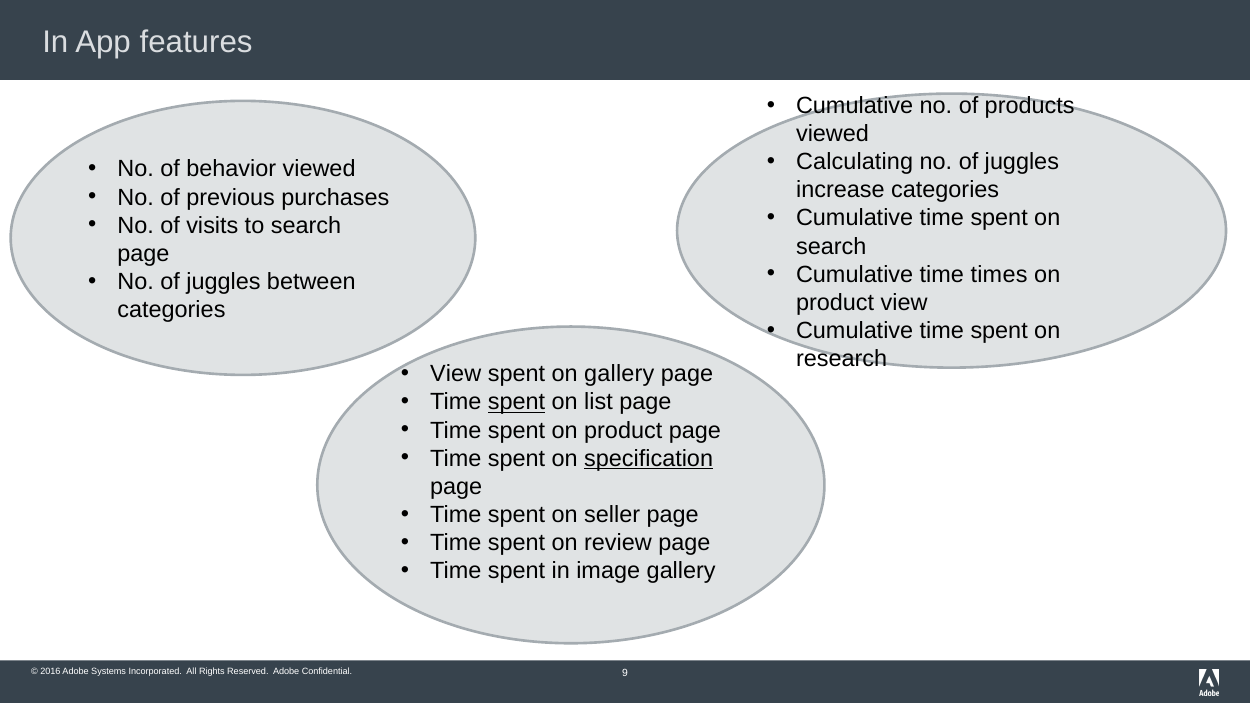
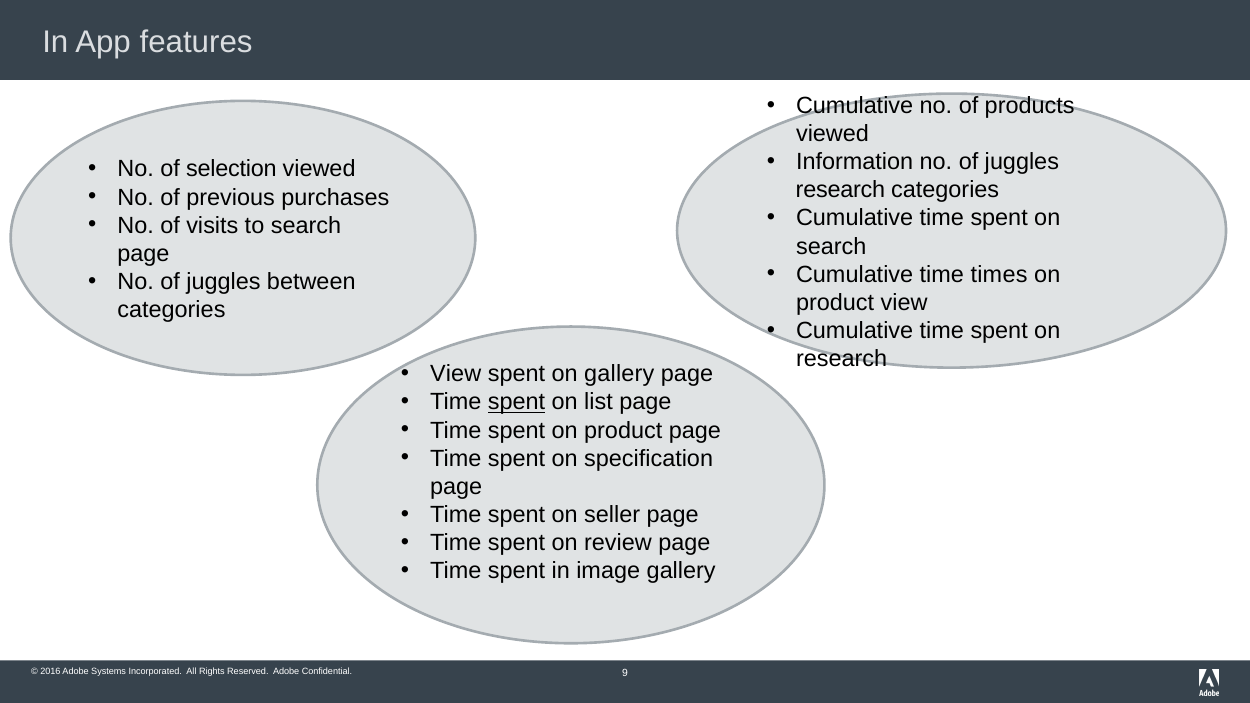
Calculating: Calculating -> Information (855, 162)
behavior: behavior -> selection (231, 169)
increase: increase -> research (840, 190)
specification underline: present -> none (649, 459)
